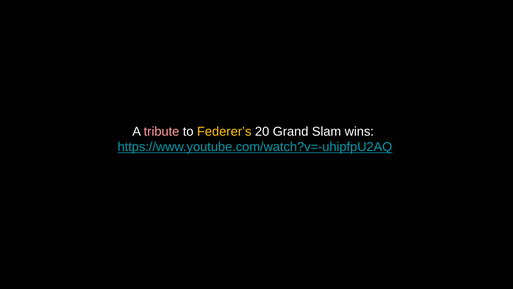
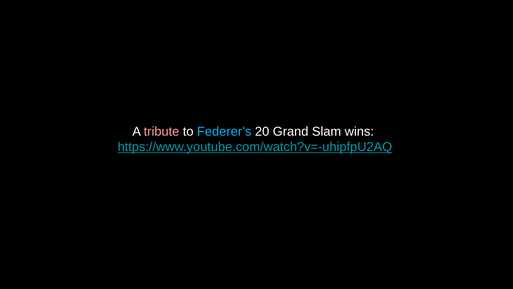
Federer’s colour: yellow -> light blue (224, 131)
